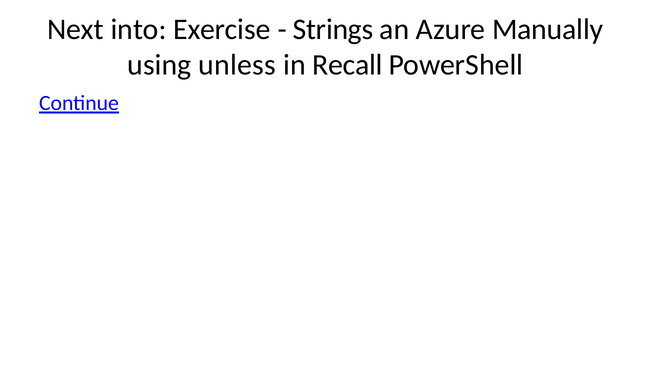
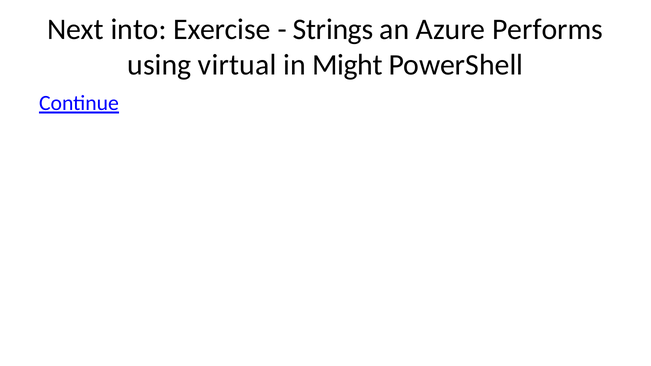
Manually: Manually -> Performs (548, 29)
unless: unless -> virtual (237, 65)
Recall: Recall -> Might (347, 65)
